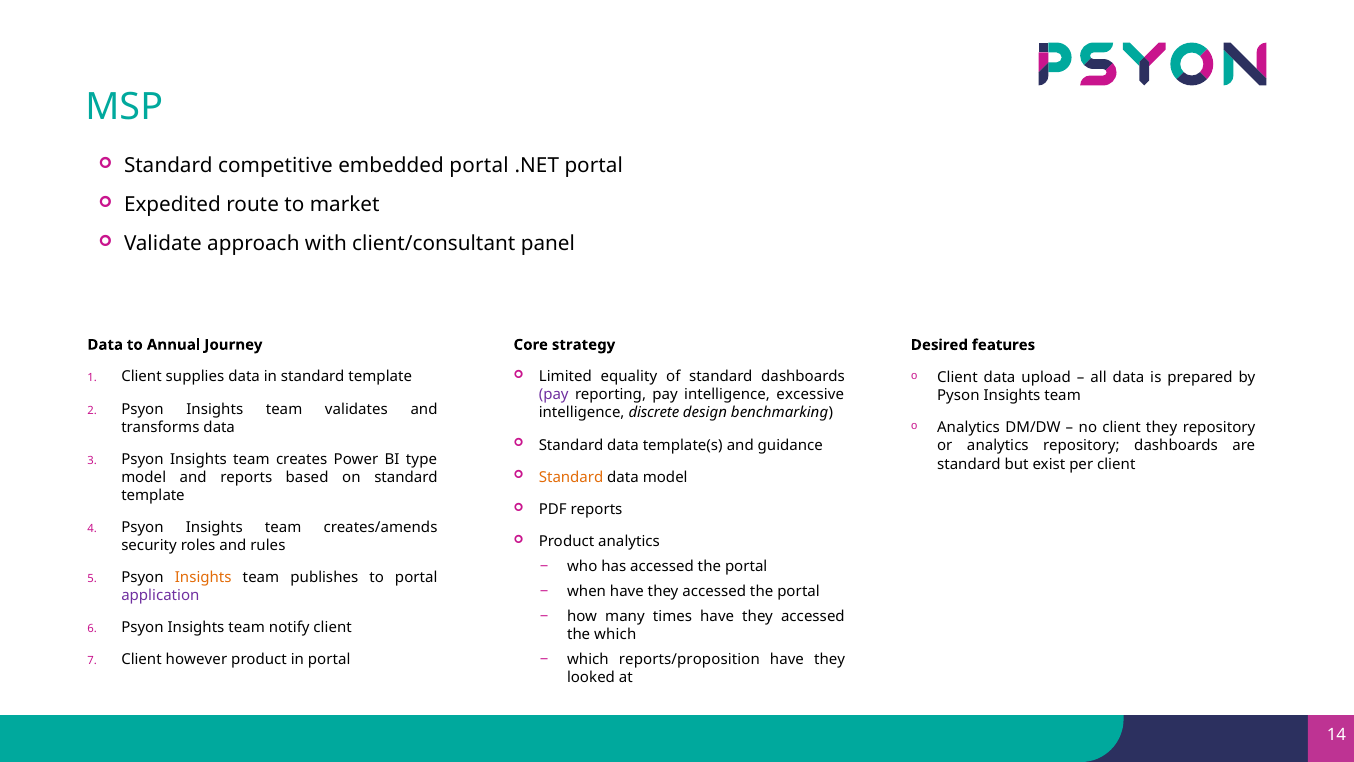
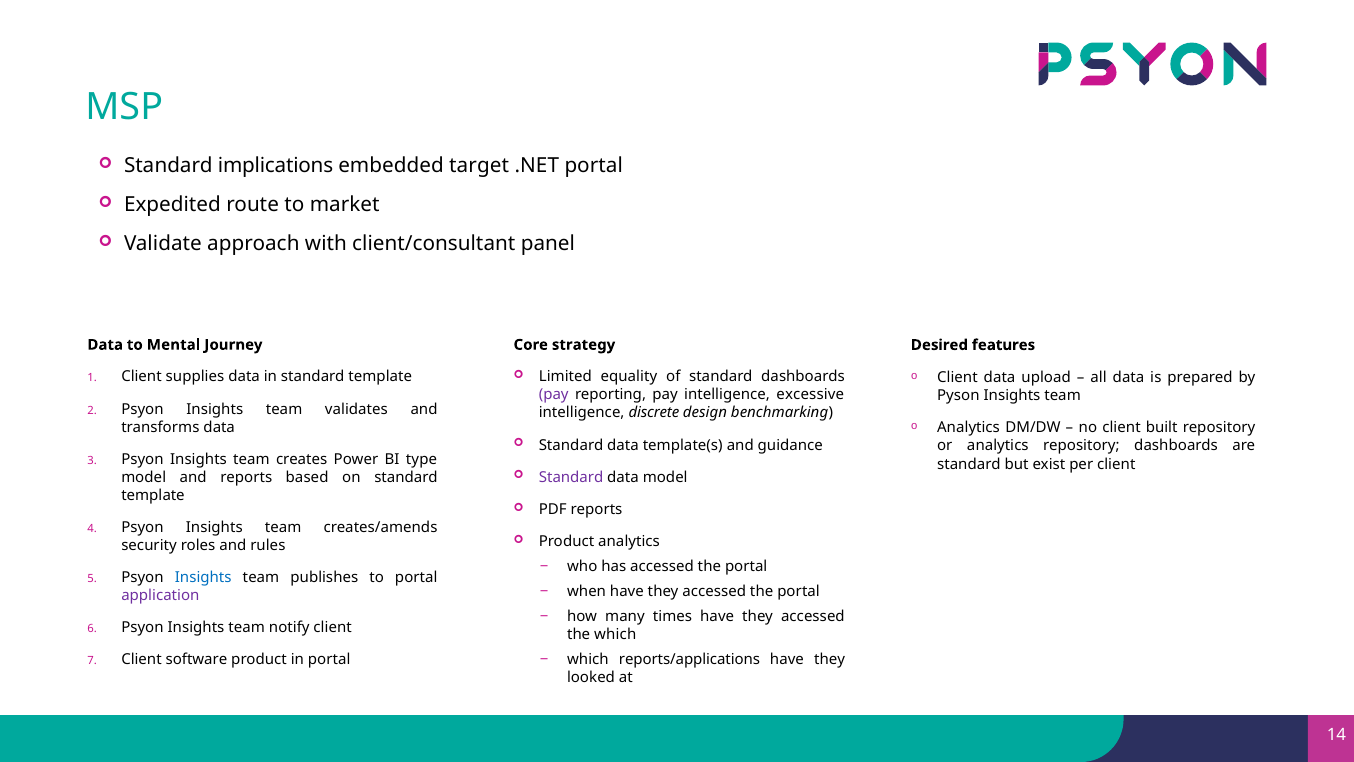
competitive: competitive -> implications (276, 166)
embedded portal: portal -> target (479, 166)
Annual: Annual -> Mental (174, 345)
client they: they -> built (1162, 428)
Standard colour: orange -> purple (571, 477)
Insights colour: orange -> blue (203, 577)
reports/proposition: reports/proposition -> reports/applications (689, 660)
however: however -> software (196, 660)
